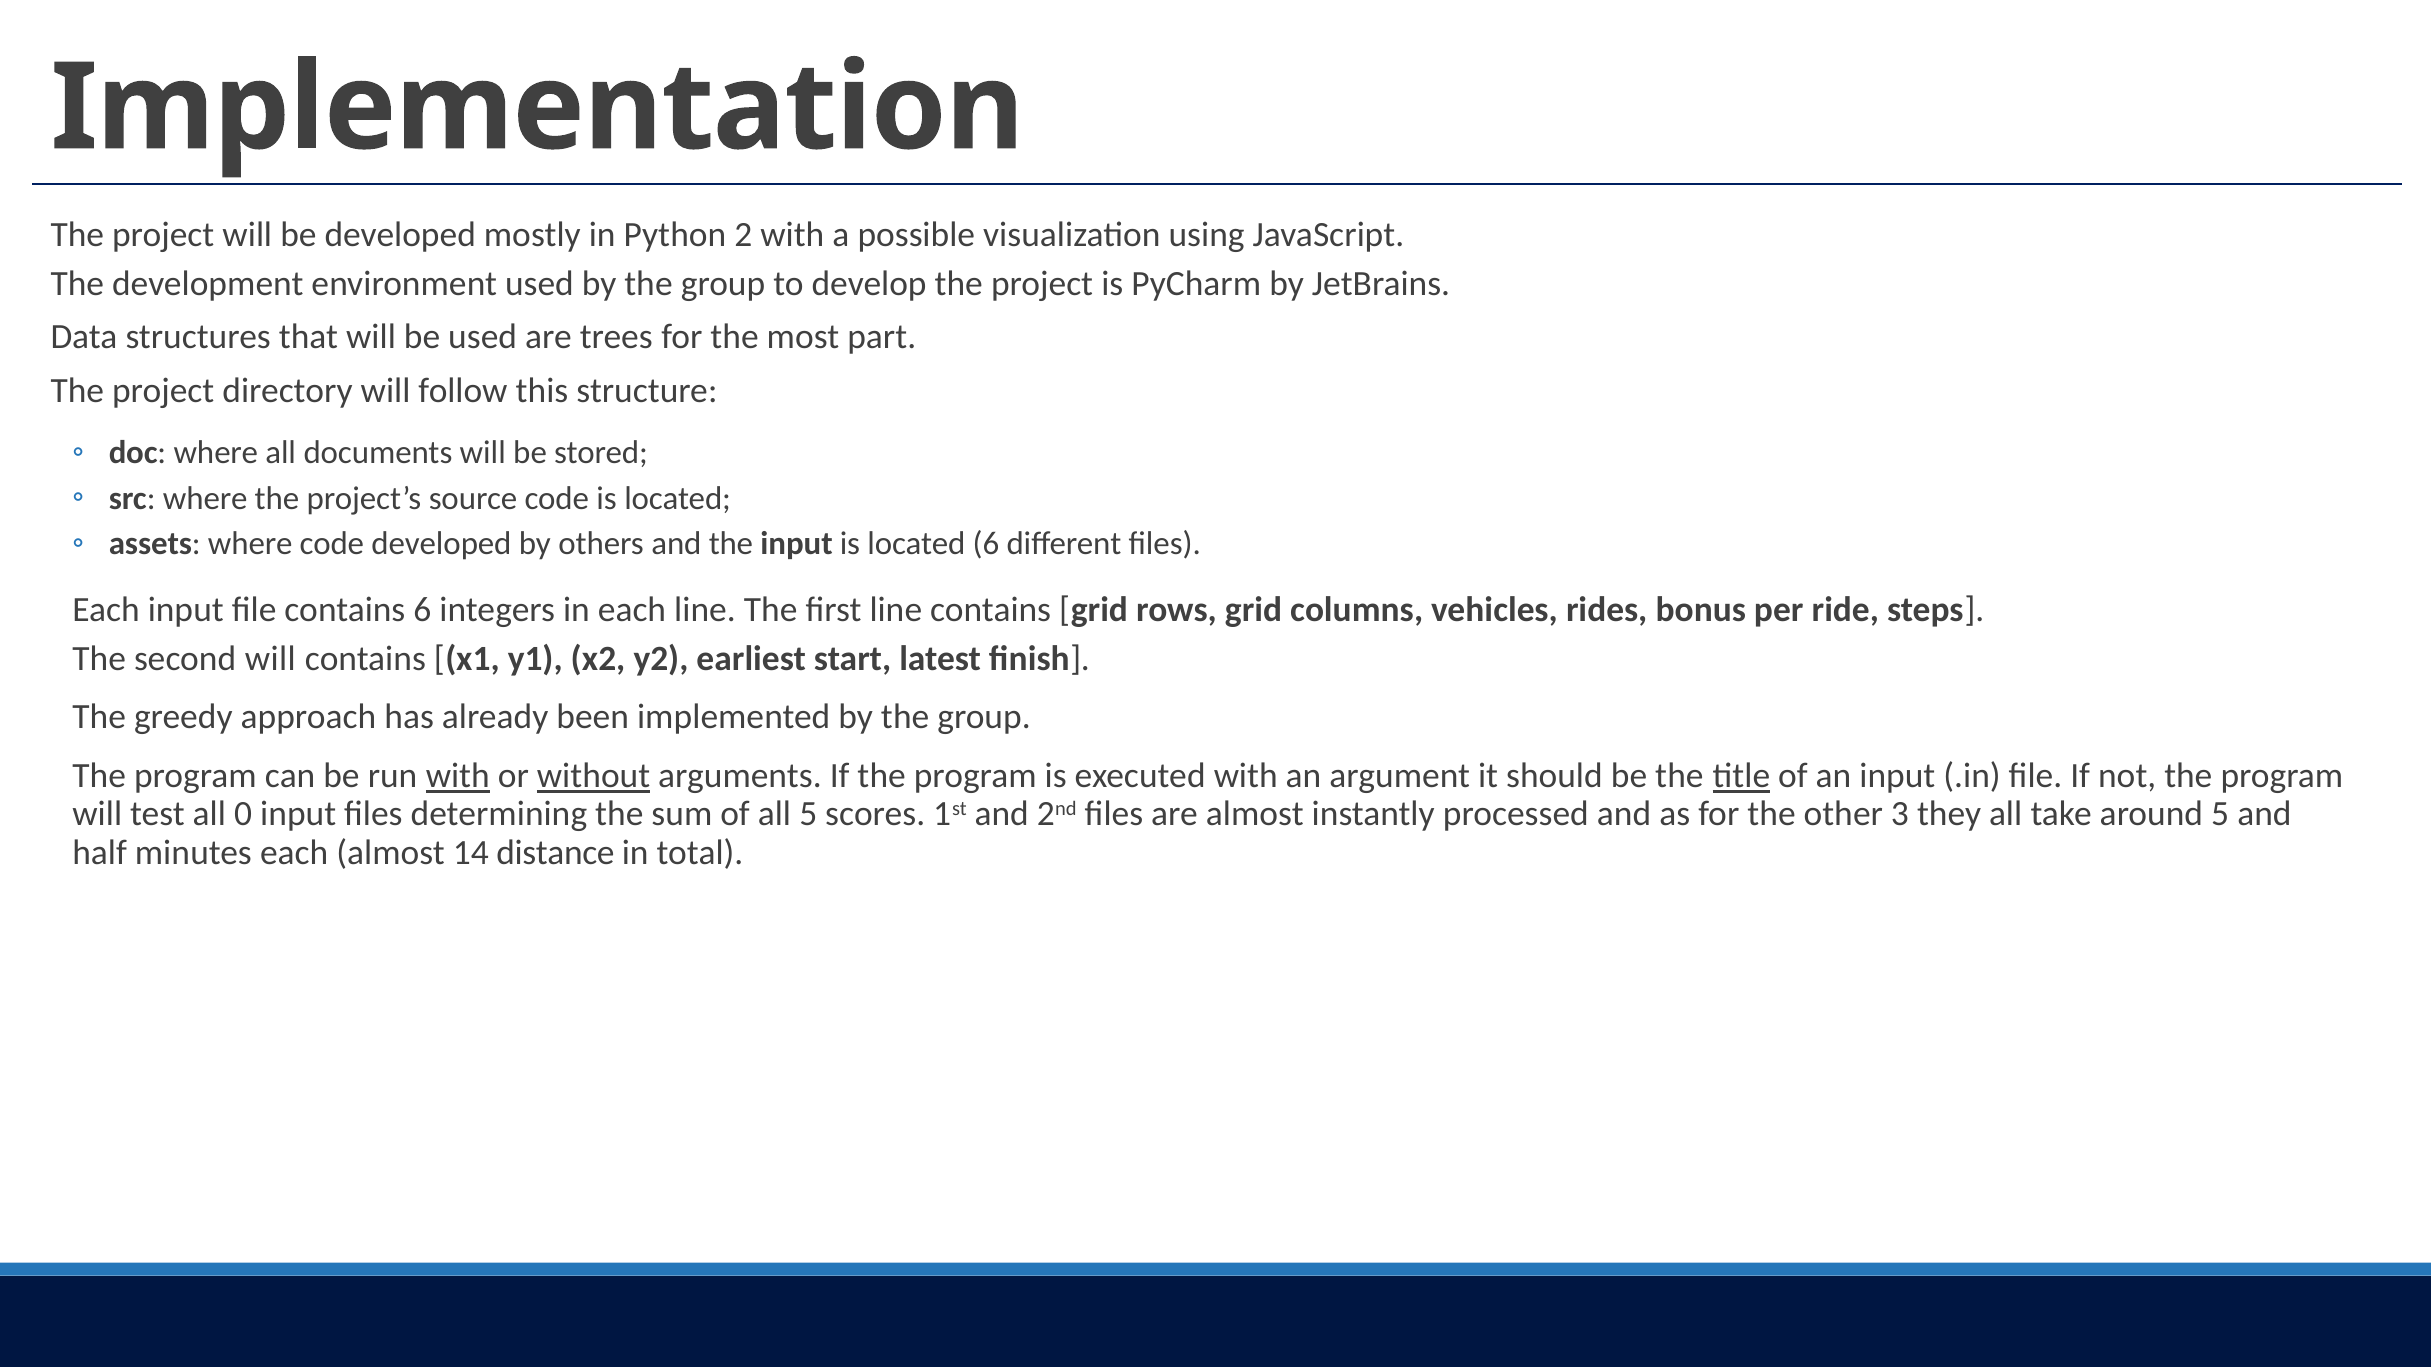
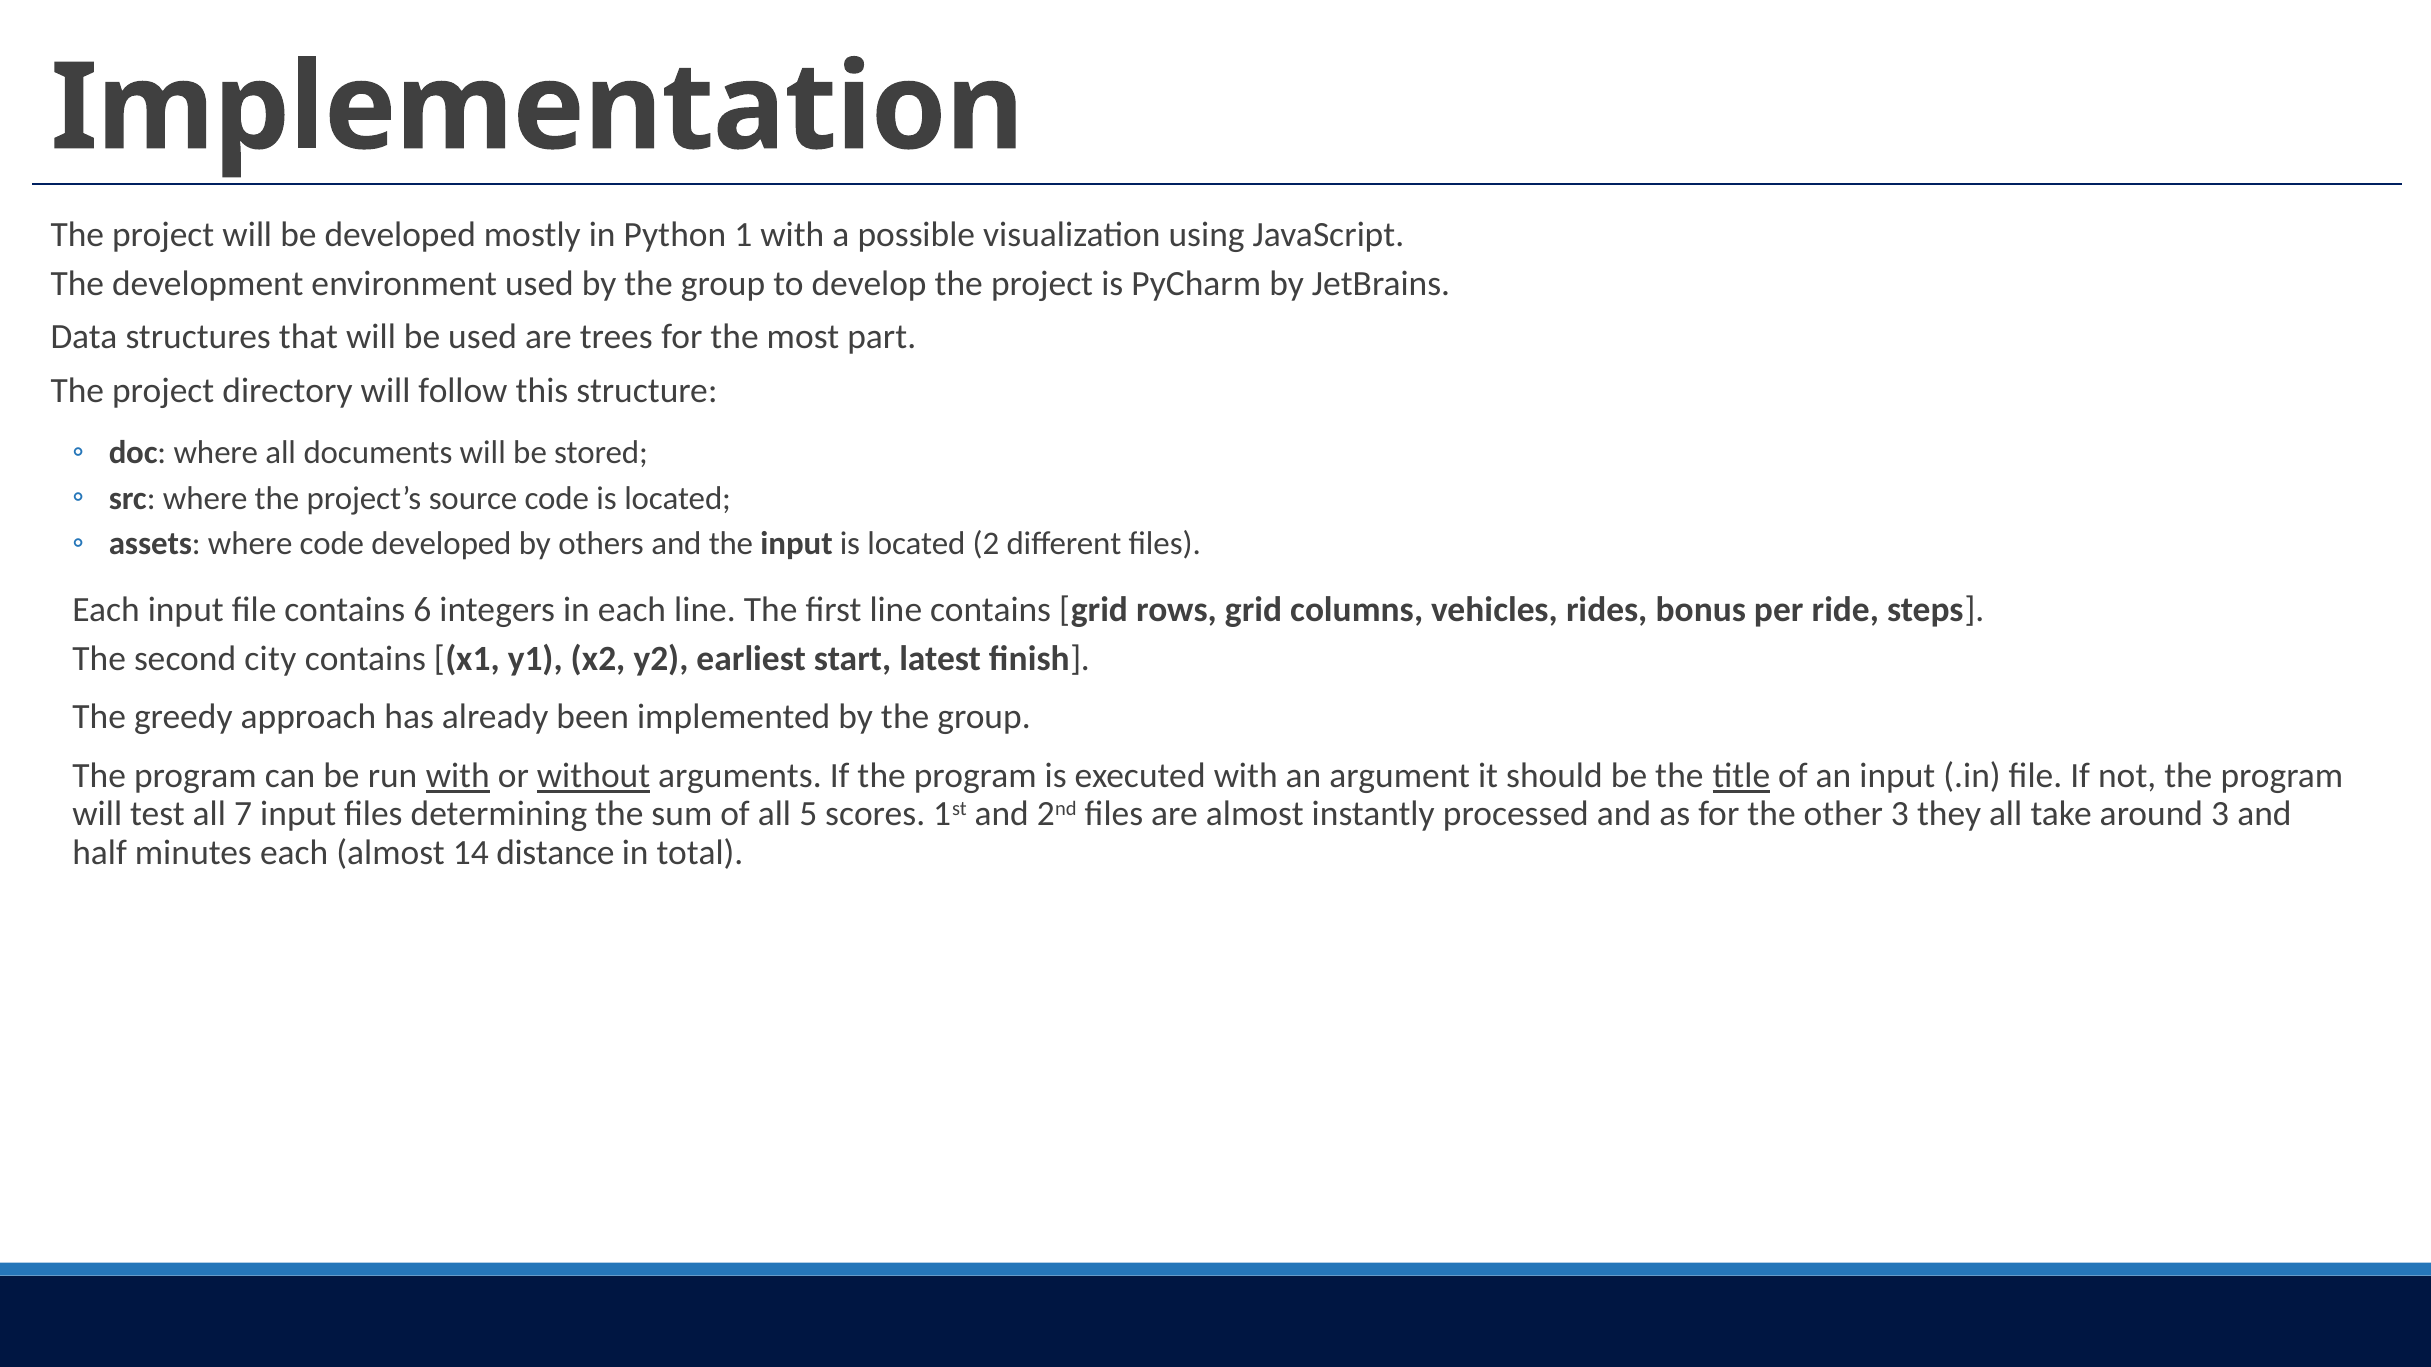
2: 2 -> 1 (743, 235)
located 6: 6 -> 2 (986, 544)
second will: will -> city (270, 659)
0: 0 -> 7 (243, 814)
around 5: 5 -> 3 (2220, 814)
